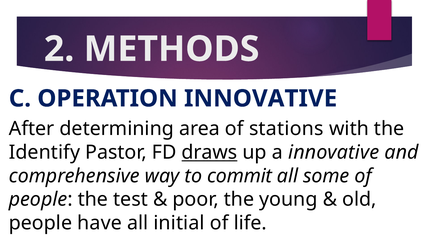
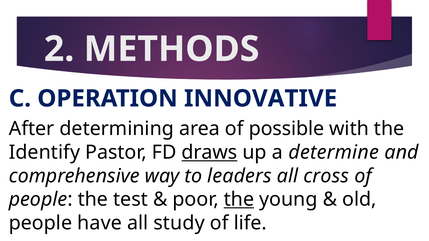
stations: stations -> possible (286, 129)
a innovative: innovative -> determine (334, 153)
commit: commit -> leaders (239, 176)
some: some -> cross (326, 176)
the underline: none -> present (239, 200)
initial: initial -> study (179, 223)
